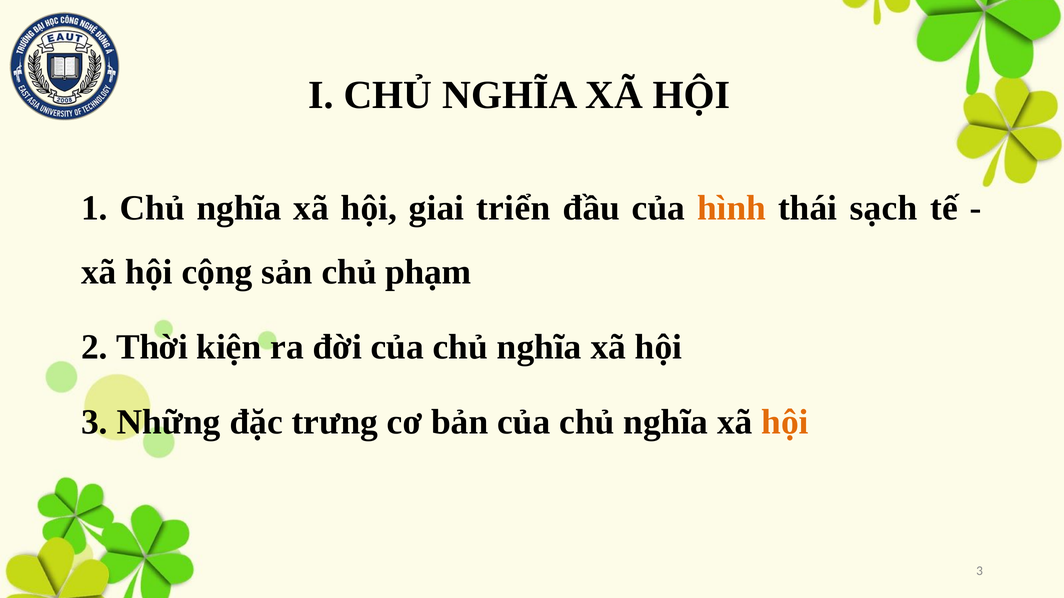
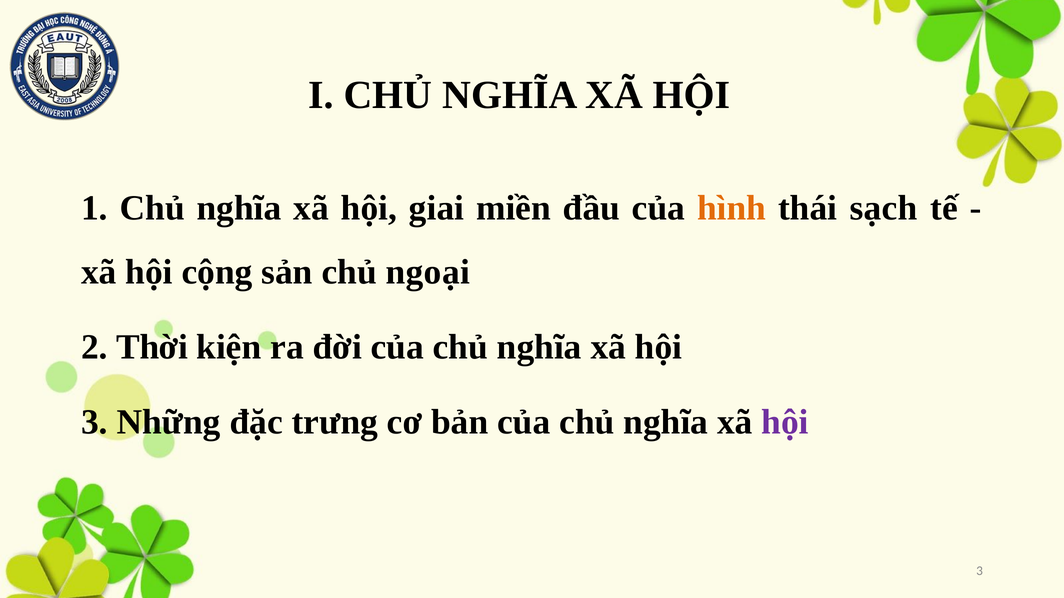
triển: triển -> miền (514, 208)
phạm: phạm -> ngoại (428, 272)
hội colour: orange -> purple (785, 422)
